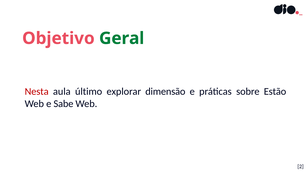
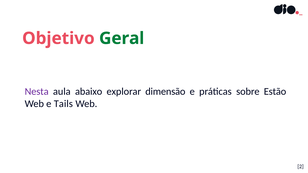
Nesta colour: red -> purple (37, 92)
último: último -> abaixo (89, 92)
Sabe: Sabe -> Tails (63, 104)
